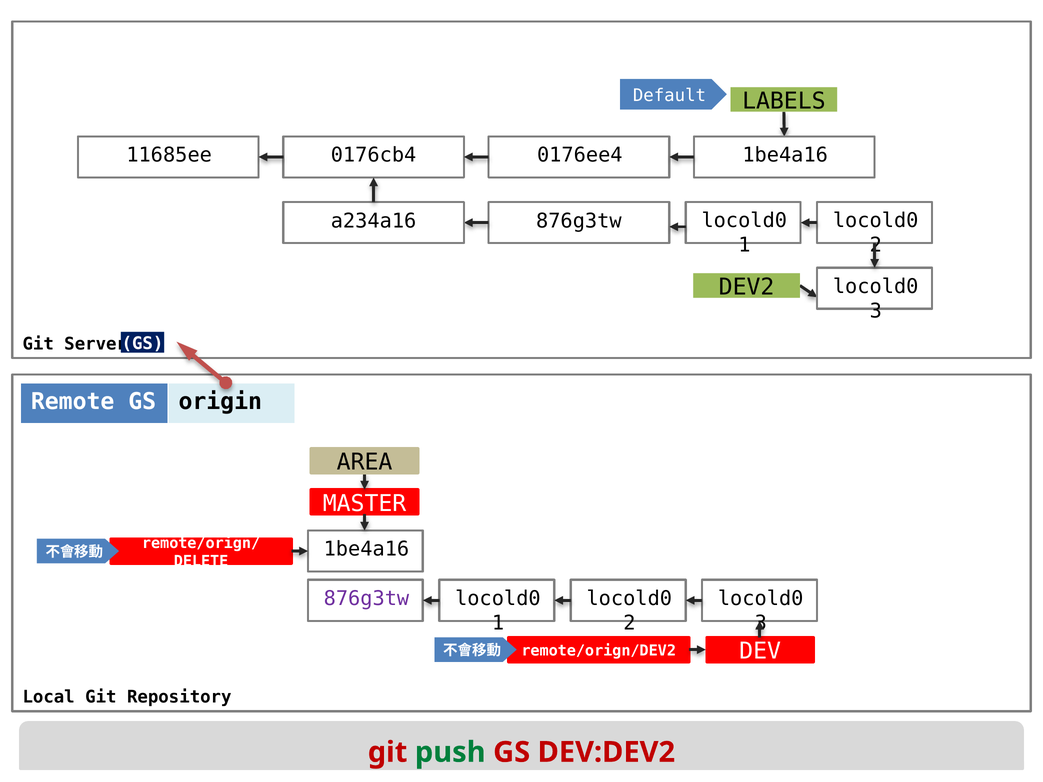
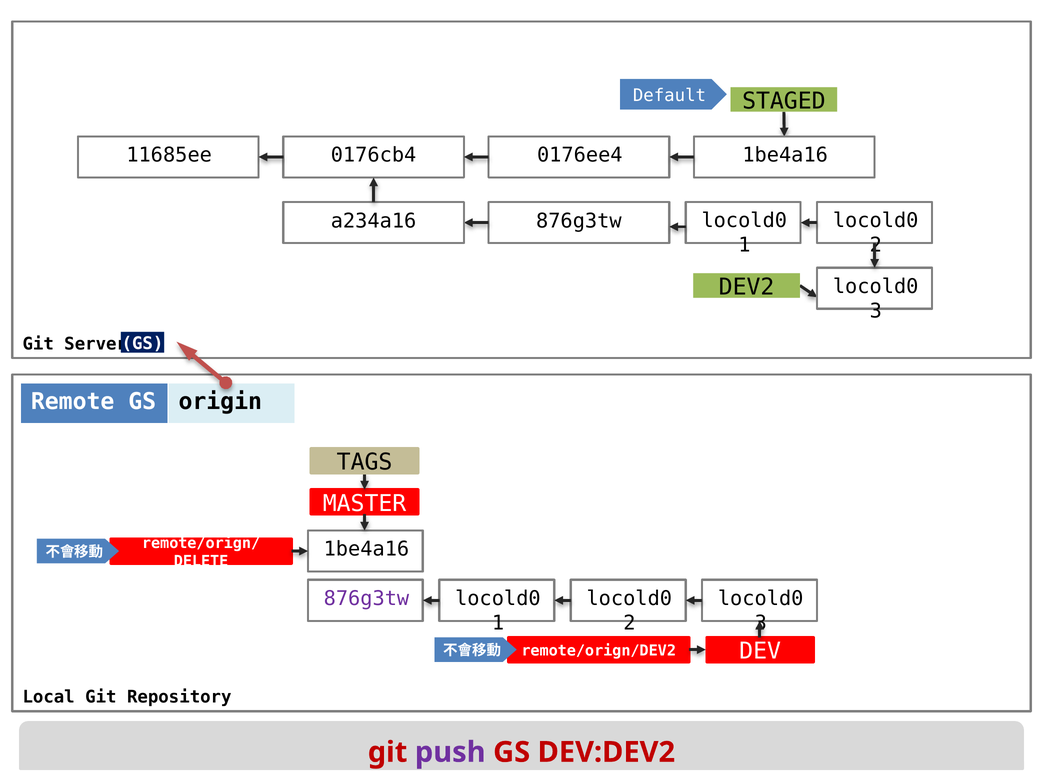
LABELS: LABELS -> STAGED (784, 101)
AREA: AREA -> TAGS (365, 462)
push colour: green -> purple (450, 752)
